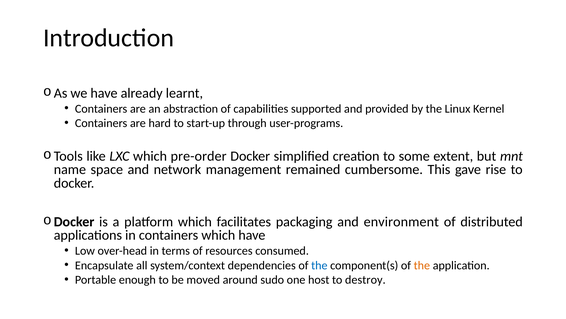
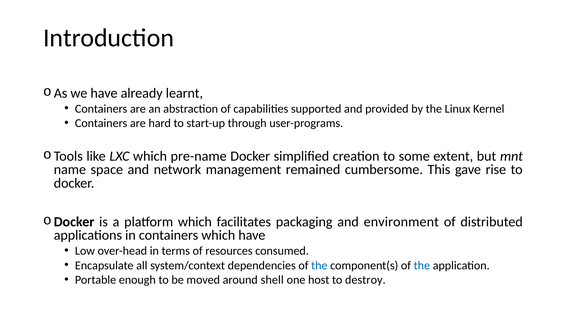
pre-order: pre-order -> pre-name (199, 156)
the colour: orange -> blue (422, 265)
sudo: sudo -> shell (272, 279)
